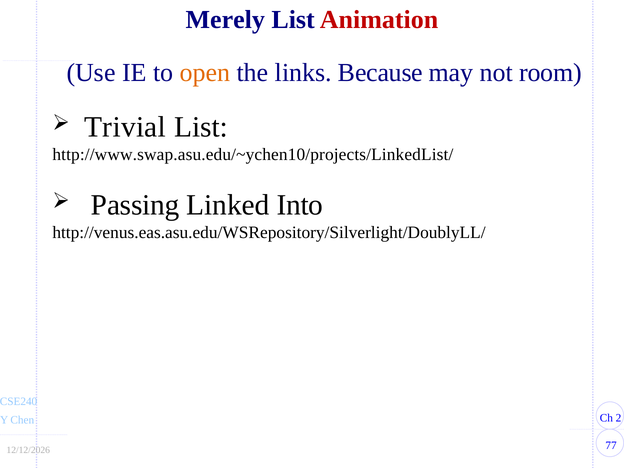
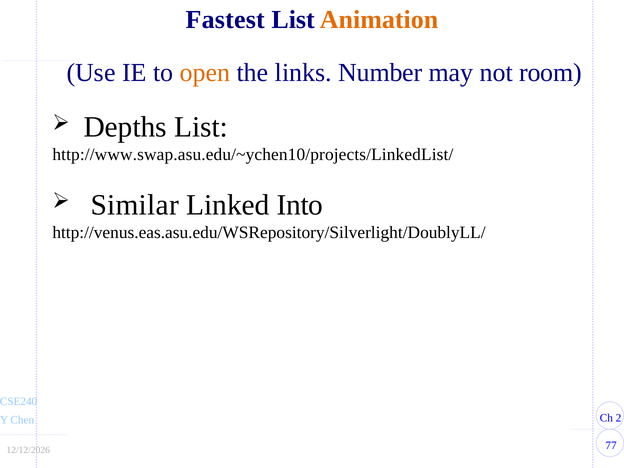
Merely: Merely -> Fastest (225, 20)
Animation colour: red -> orange (379, 20)
Because: Because -> Number (380, 73)
Trivial: Trivial -> Depths (125, 127)
Passing: Passing -> Similar (135, 205)
